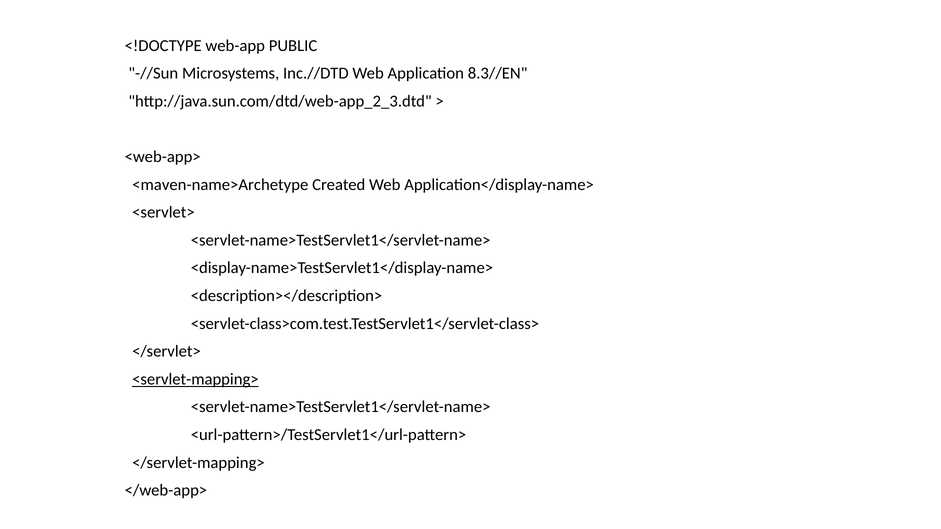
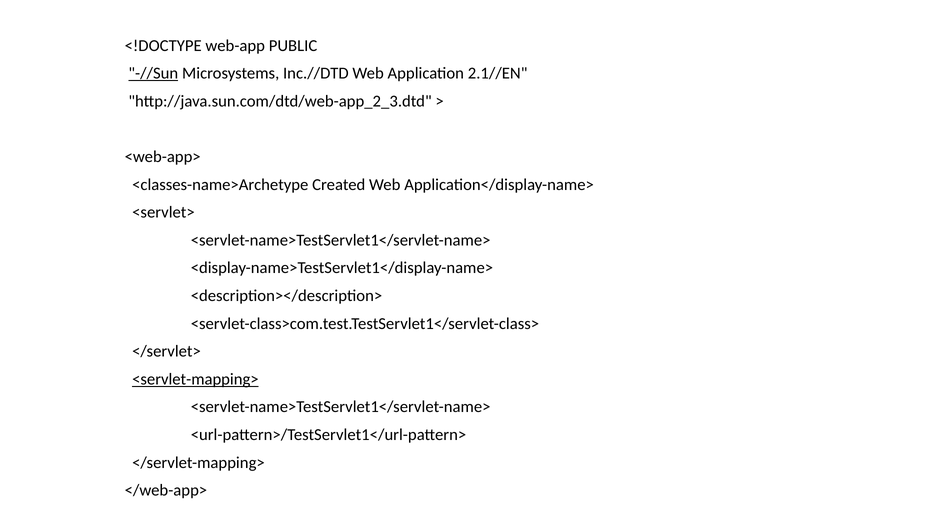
-//Sun underline: none -> present (153, 73)
8.3//EN: 8.3//EN -> 2.1//EN (498, 73)
<maven-name>Archetype: <maven-name>Archetype -> <classes-name>Archetype (220, 185)
